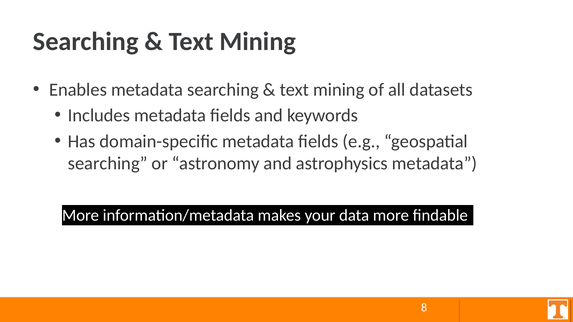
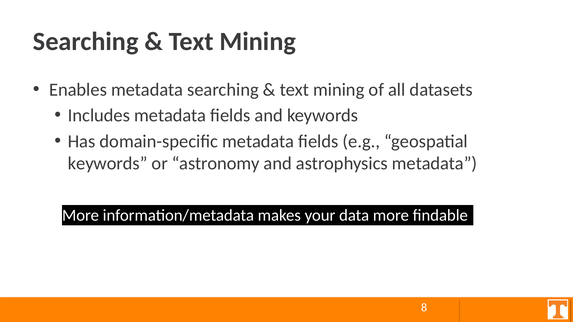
searching: searching -> keywords (108, 164)
